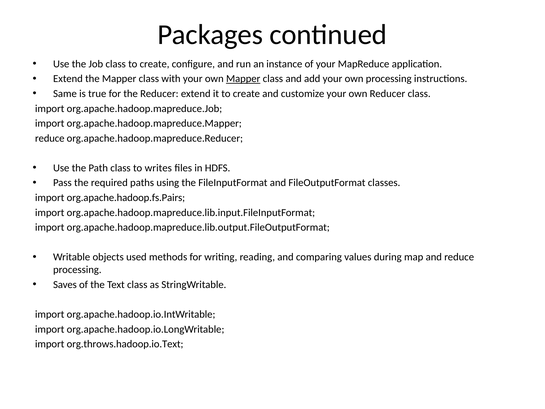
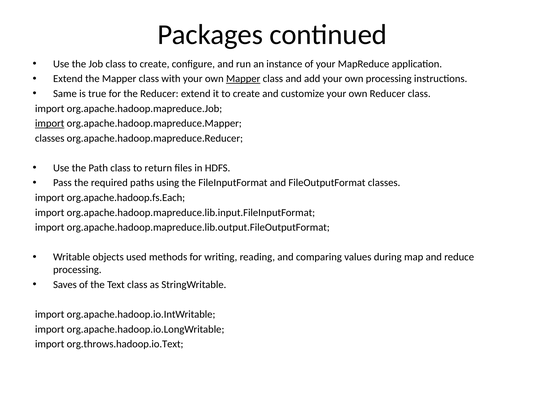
import underline: none -> present (50, 123)
reduce: reduce -> classes (50, 138)
writes: writes -> return (158, 168)
org.apache.hadoop.fs.Pairs: org.apache.hadoop.fs.Pairs -> org.apache.hadoop.fs.Each (126, 198)
